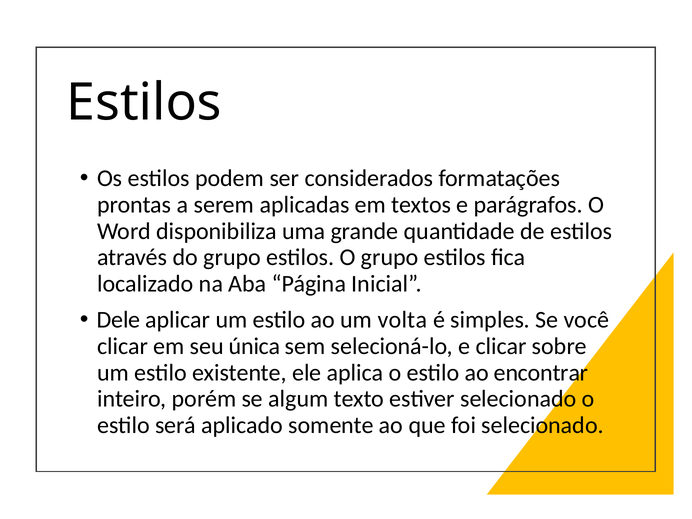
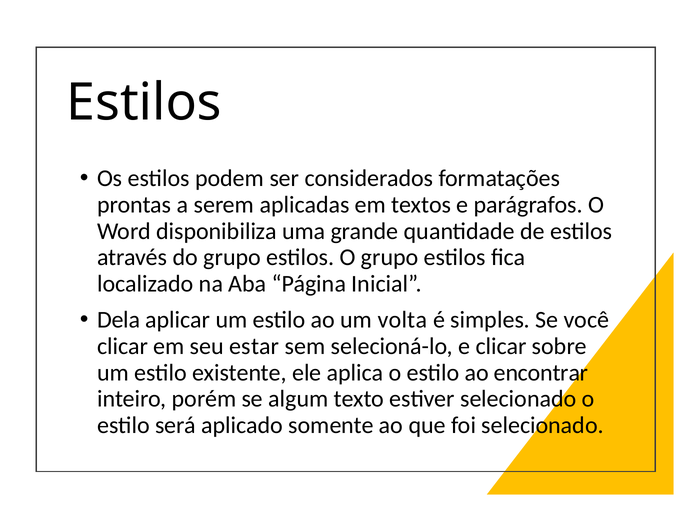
Dele: Dele -> Dela (119, 320)
única: única -> estar (254, 346)
